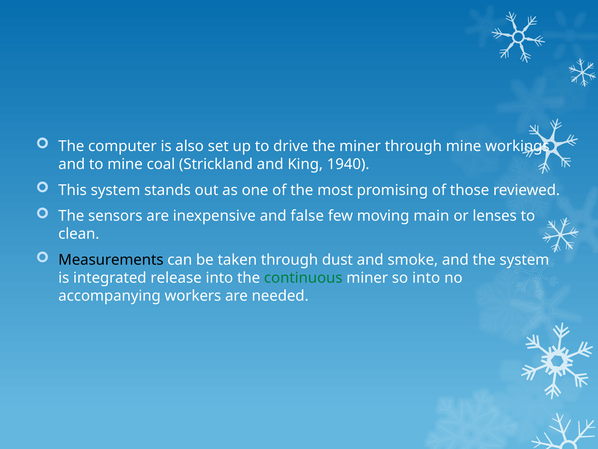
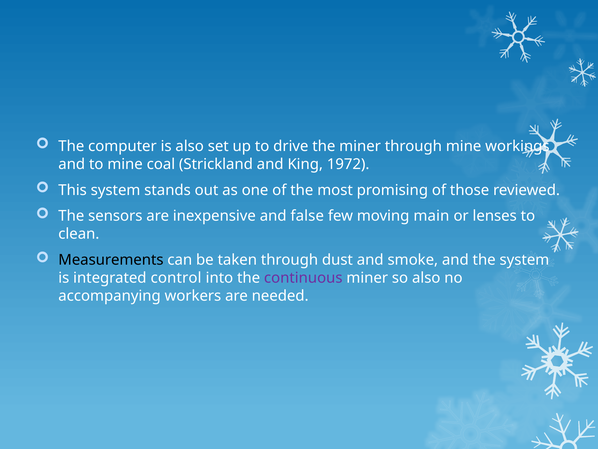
1940: 1940 -> 1972 (348, 164)
release: release -> control (176, 278)
continuous colour: green -> purple (303, 278)
so into: into -> also (426, 278)
